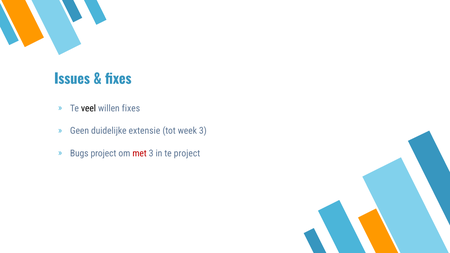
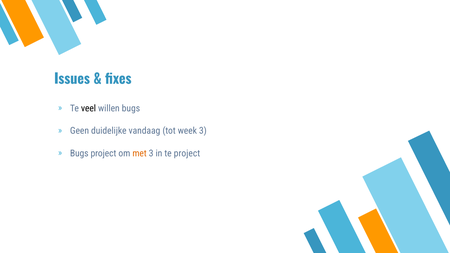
willen fixes: fixes -> bugs (131, 108)
extensie: extensie -> vandaag (144, 131)
met colour: red -> orange (140, 153)
